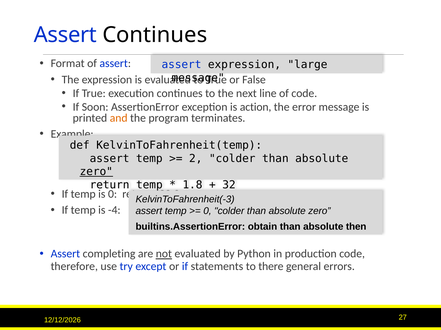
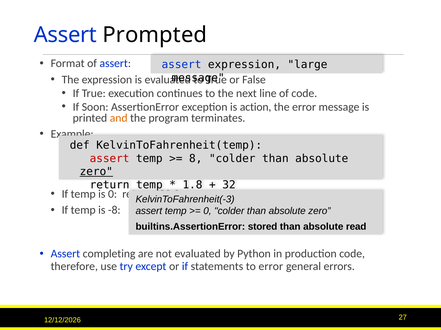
Assert Continues: Continues -> Prompted (155, 35)
assert colour: black -> red (110, 159)
2: 2 -> 8 (196, 159)
-4: -4 -> -8 (114, 211)
obtain: obtain -> stored (263, 227)
then: then -> read (356, 227)
not underline: present -> none (164, 254)
to there: there -> error (271, 267)
